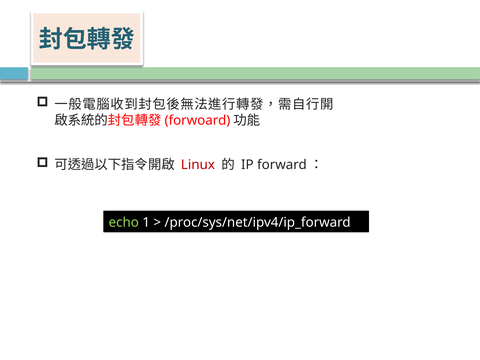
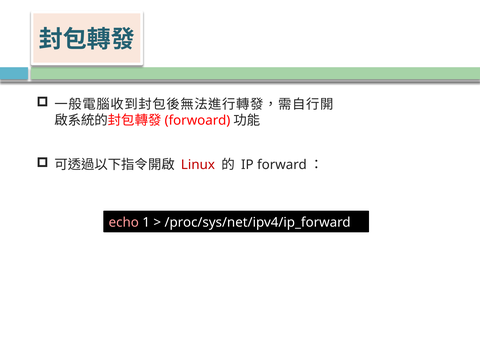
echo colour: light green -> pink (124, 222)
